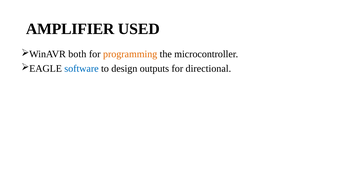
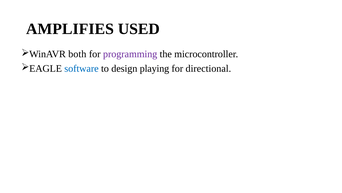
AMPLIFIER: AMPLIFIER -> AMPLIFIES (70, 29)
programming colour: orange -> purple (130, 54)
outputs: outputs -> playing (154, 68)
